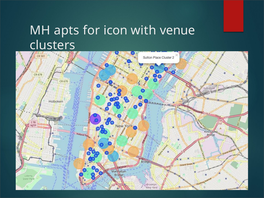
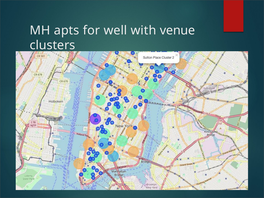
icon: icon -> well (115, 30)
